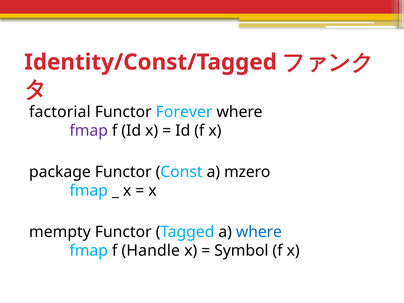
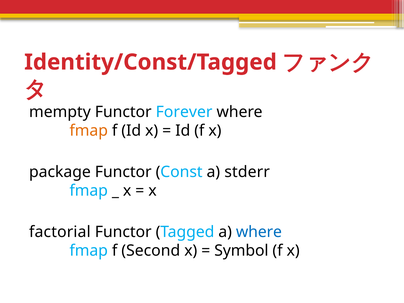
factorial: factorial -> mempty (60, 112)
fmap colour: purple -> orange (89, 131)
mzero: mzero -> stderr (247, 172)
mempty: mempty -> factorial (60, 232)
Handle: Handle -> Second (151, 251)
